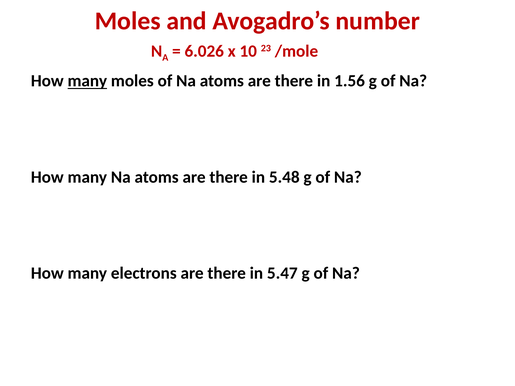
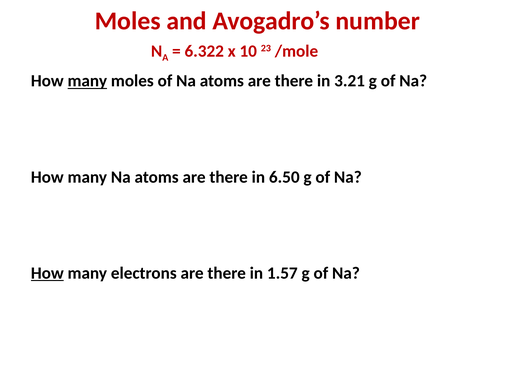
6.026: 6.026 -> 6.322 (204, 51)
1.56: 1.56 -> 3.21 (350, 81)
5.48: 5.48 -> 6.50 (284, 177)
How underline: none -> present (47, 273)
5.47: 5.47 -> 1.57 (282, 273)
